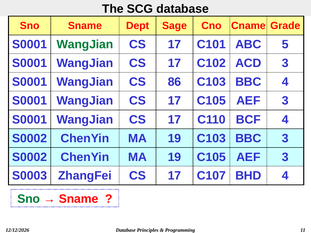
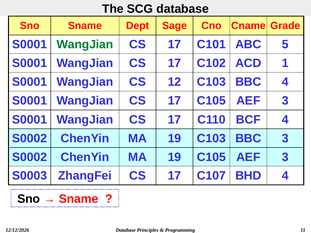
ACD 3: 3 -> 1 (285, 63)
86: 86 -> 12 (174, 82)
Sno colour: green -> black (29, 199)
